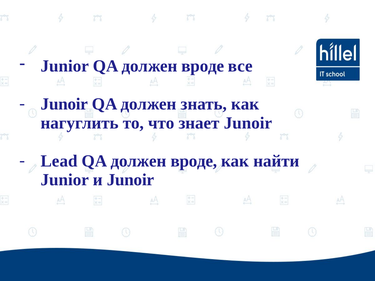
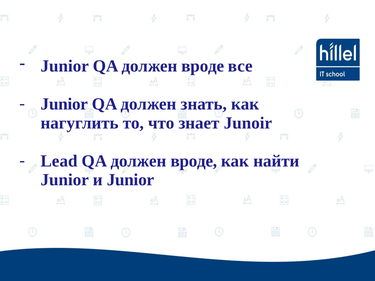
Junoir: Junoir -> Junior (64, 104)
и Junoir: Junoir -> Junior (130, 180)
